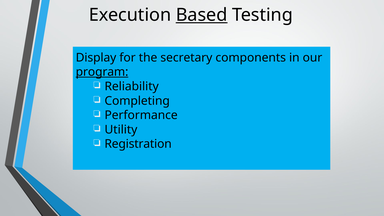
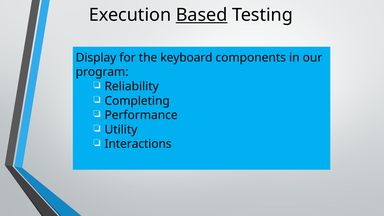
secretary: secretary -> keyboard (186, 58)
program underline: present -> none (102, 72)
Registration: Registration -> Interactions (138, 144)
